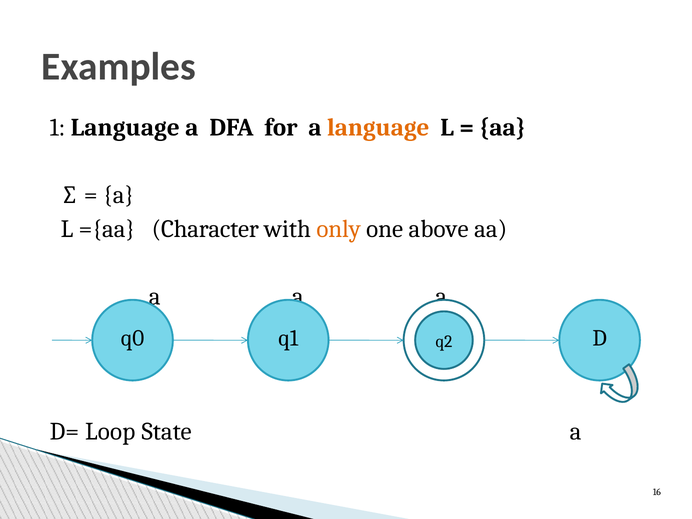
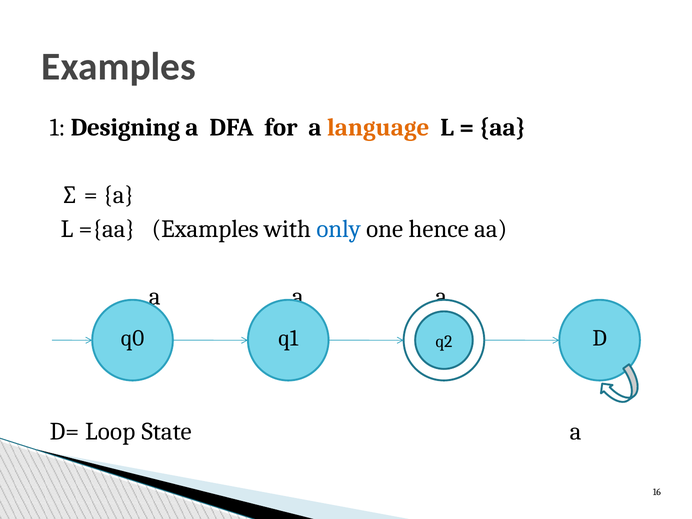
1 Language: Language -> Designing (125, 127)
={aa Character: Character -> Examples (205, 229)
only colour: orange -> blue (339, 229)
above: above -> hence (439, 229)
